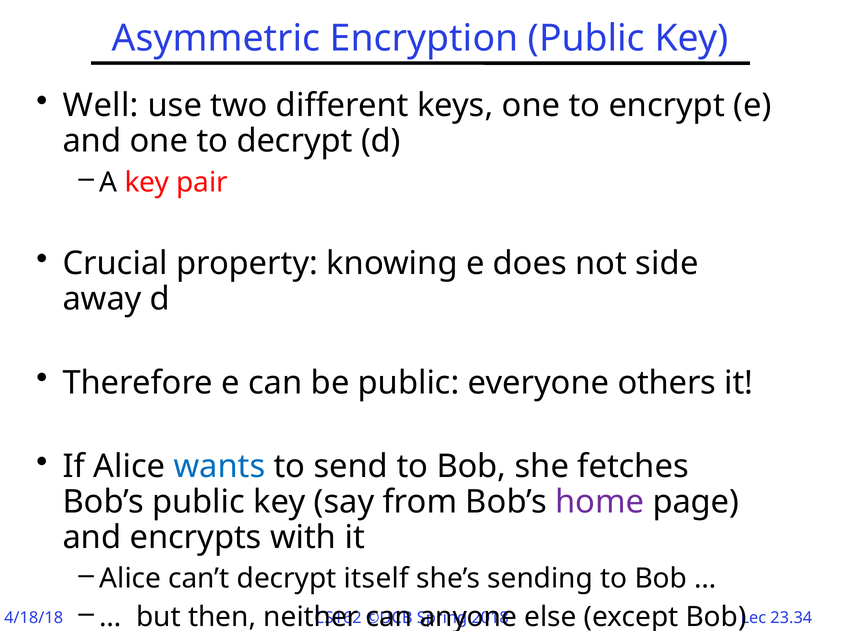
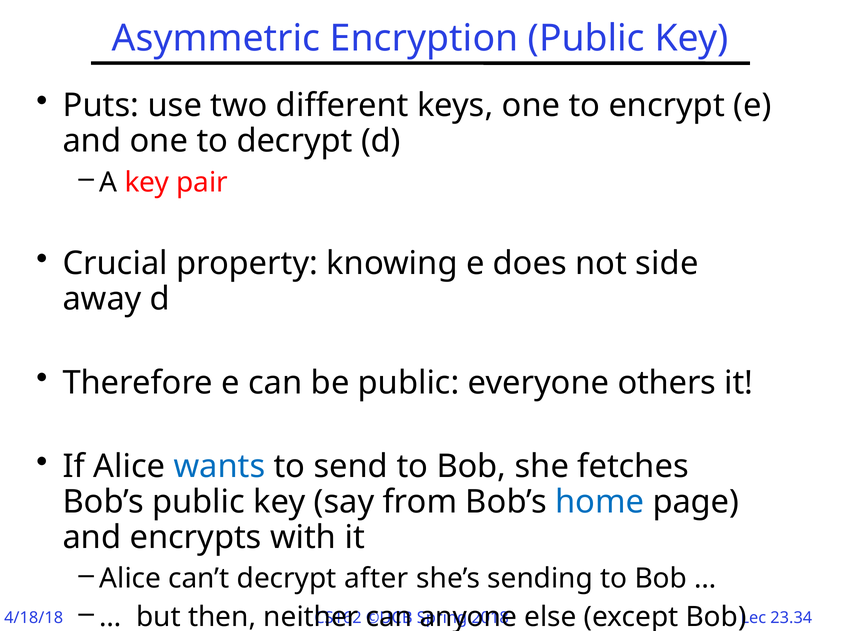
Well: Well -> Puts (101, 106)
home colour: purple -> blue (600, 502)
itself: itself -> after (376, 578)
